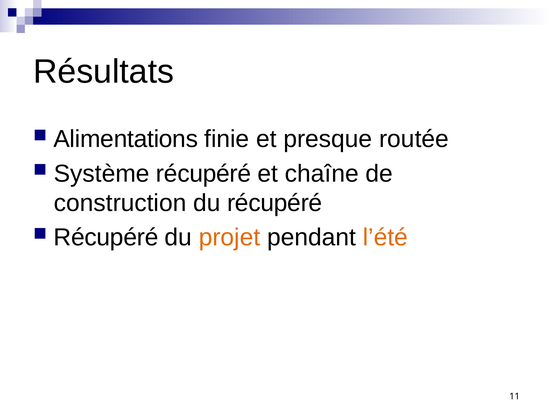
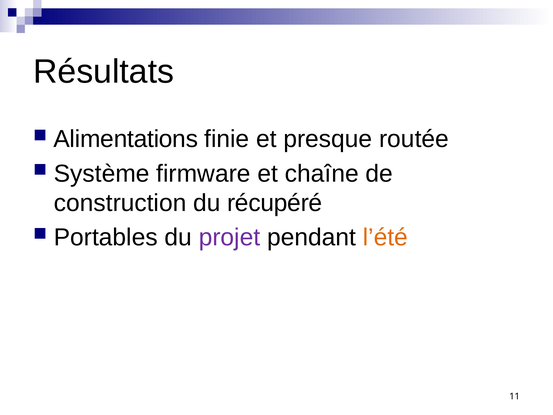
Système récupéré: récupéré -> firmware (203, 173)
Récupéré: Récupéré -> Portables (106, 237)
projet colour: orange -> purple (230, 237)
